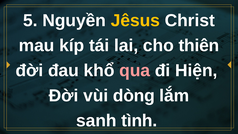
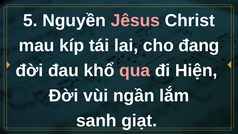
Jêsus colour: yellow -> pink (135, 21)
thiên: thiên -> đang (199, 46)
dòng: dòng -> ngần (134, 96)
tình: tình -> giạt (139, 120)
